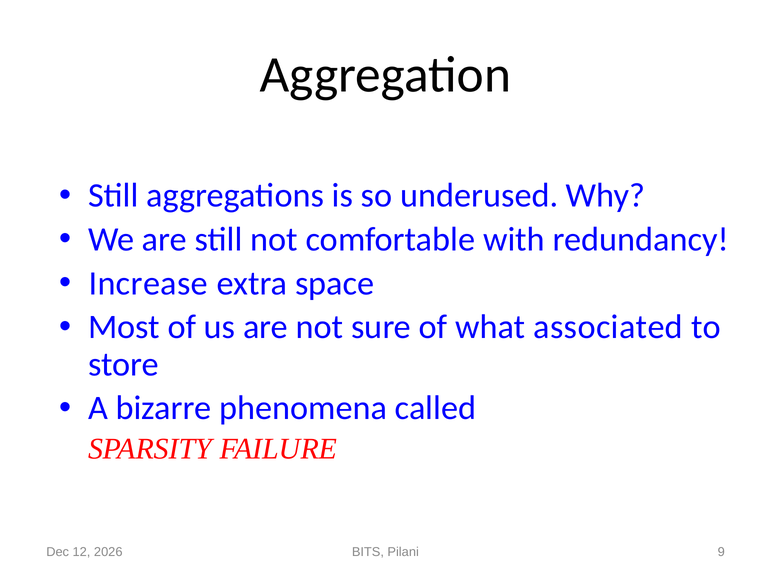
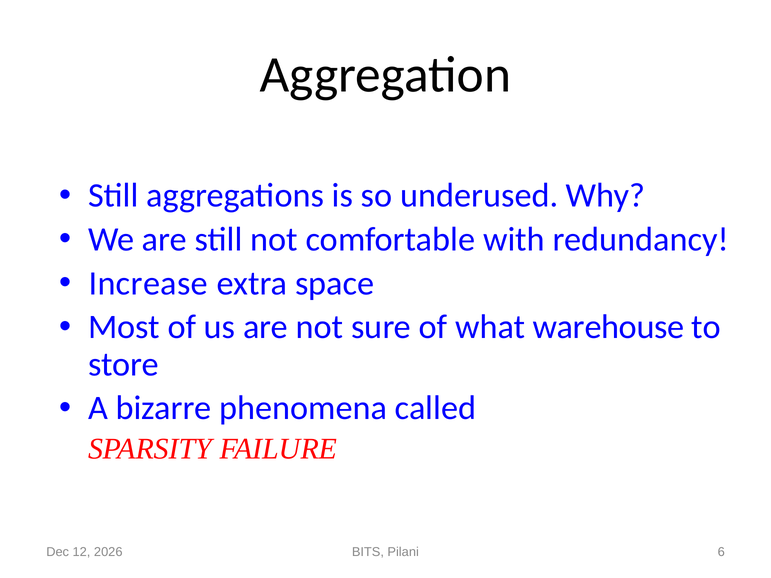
associated: associated -> warehouse (609, 327)
9: 9 -> 6 (721, 552)
